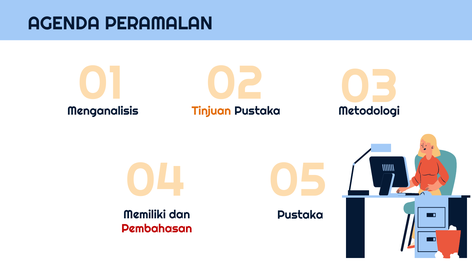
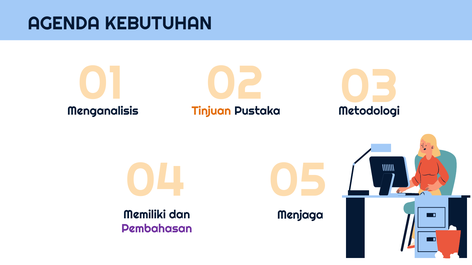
PERAMALAN: PERAMALAN -> KEBUTUHAN (159, 24)
Pustaka: Pustaka -> Menjaga (300, 215)
Pembahasan colour: red -> purple (157, 229)
